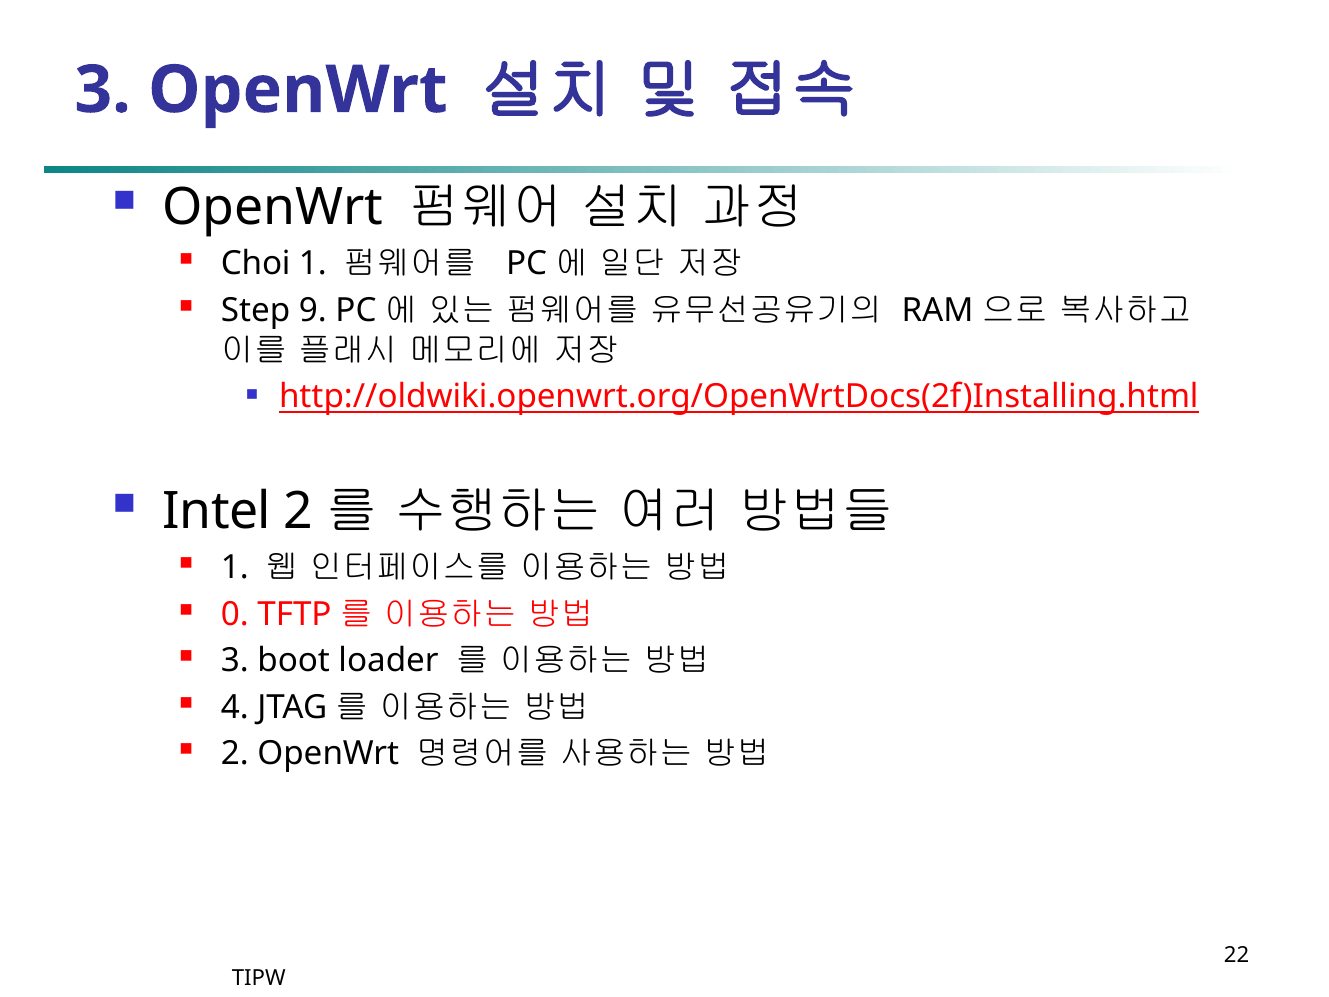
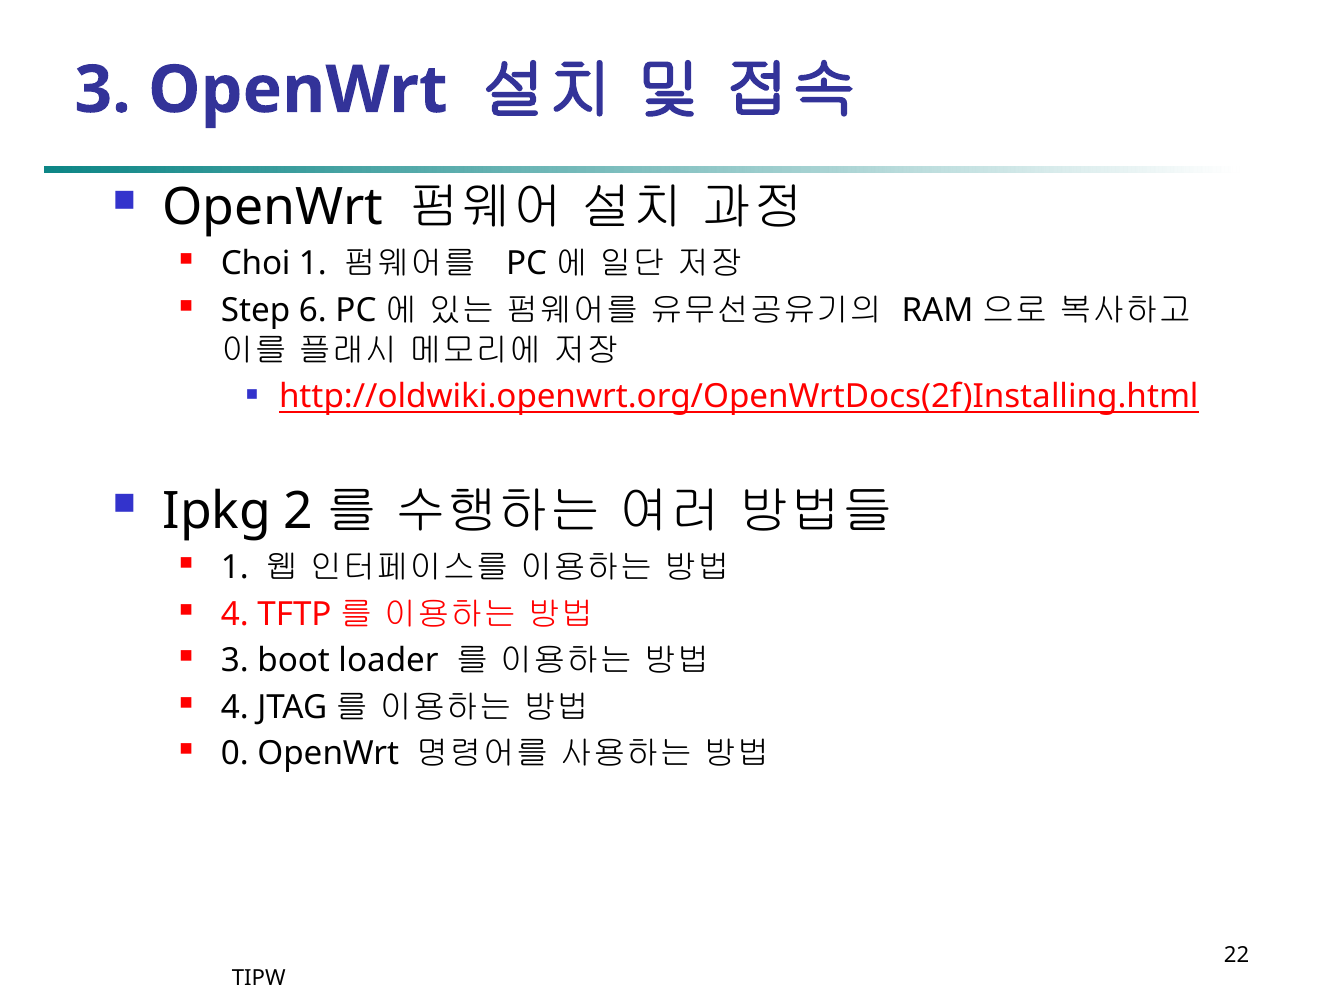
9: 9 -> 6 (313, 310)
Intel: Intel -> Ipkg (217, 511)
0: 0 -> 4 (235, 614)
2: 2 -> 0 (235, 753)
